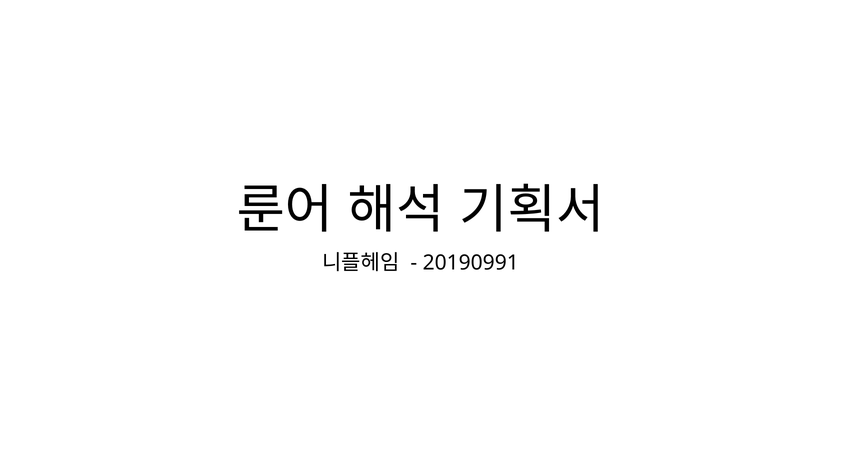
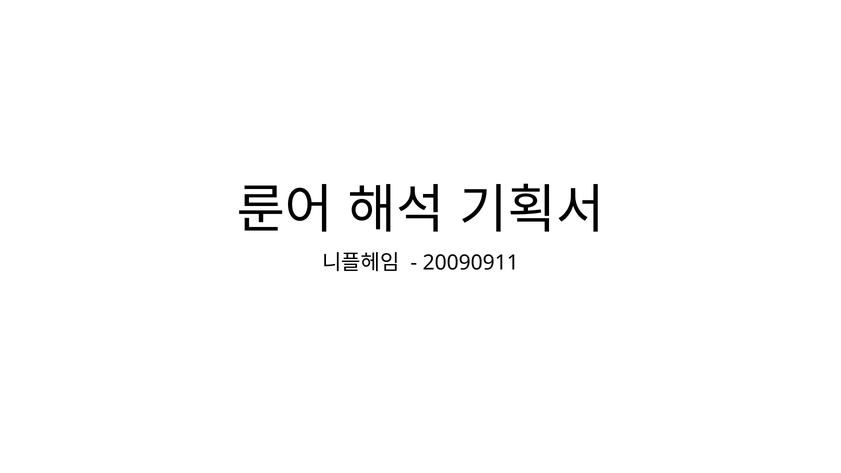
20190991: 20190991 -> 20090911 (471, 263)
